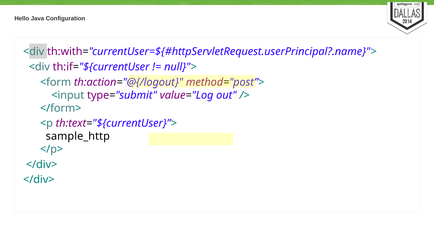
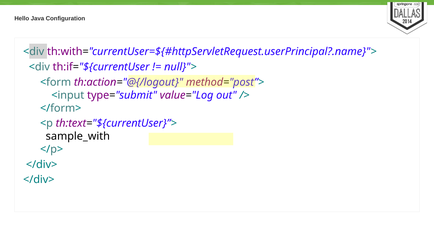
sample_http: sample_http -> sample_with (78, 136)
